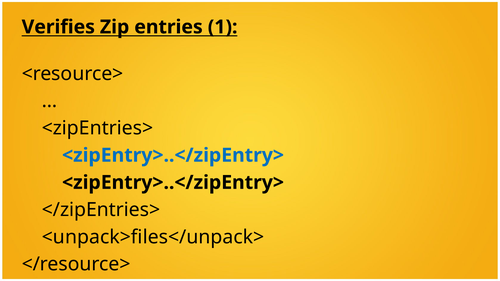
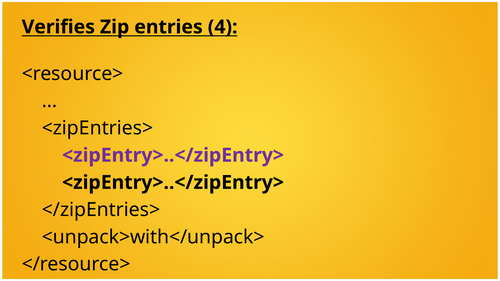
1: 1 -> 4 (223, 27)
<zipEntry>..</zipEntry> colour: blue -> purple (173, 155)
<unpack>files</unpack>: <unpack>files</unpack> -> <unpack>with</unpack> (153, 237)
